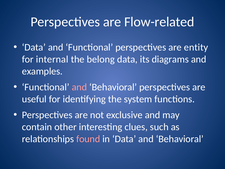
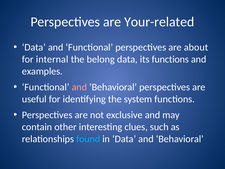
Flow-related: Flow-related -> Your-related (159, 22)
entity: entity -> about (196, 47)
its diagrams: diagrams -> functions (170, 59)
found colour: pink -> light blue (88, 139)
